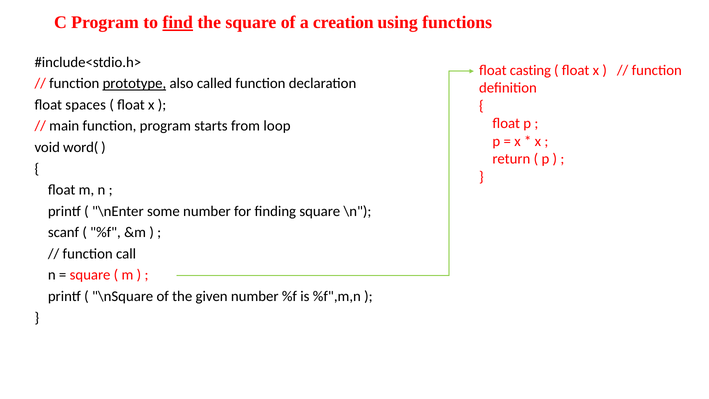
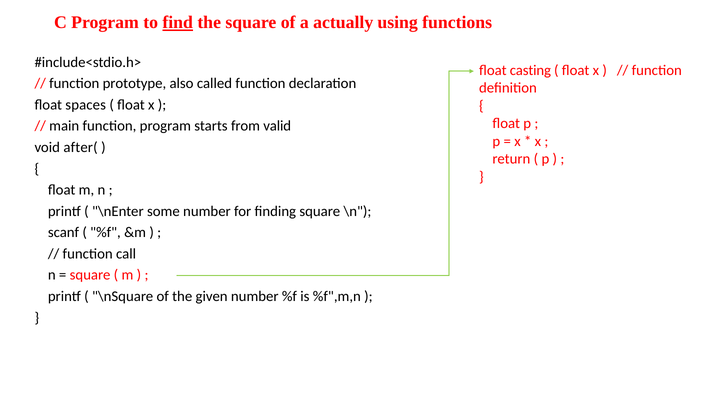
creation: creation -> actually (343, 23)
prototype underline: present -> none (134, 84)
loop: loop -> valid (277, 126)
word(: word( -> after( (81, 147)
